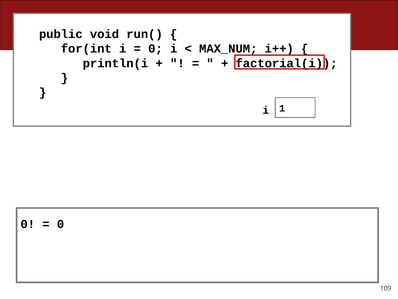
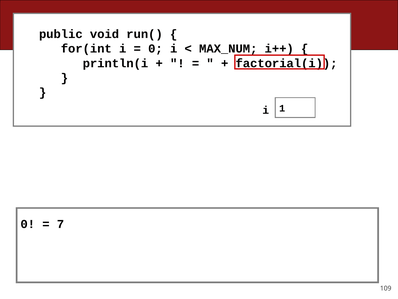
0: 0 -> 7 (61, 224)
